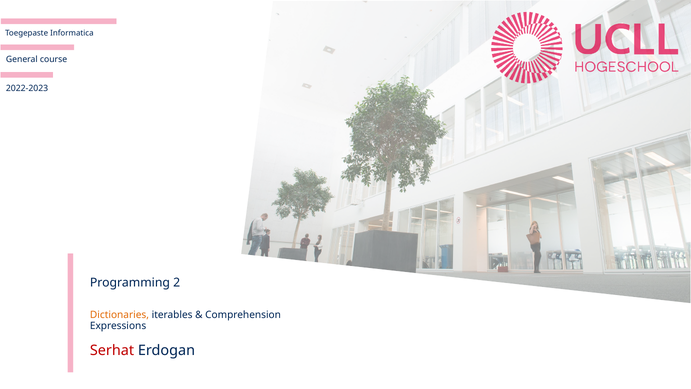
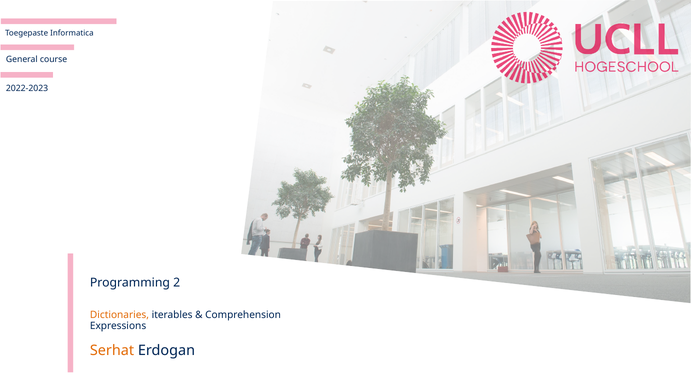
Serhat colour: red -> orange (112, 350)
